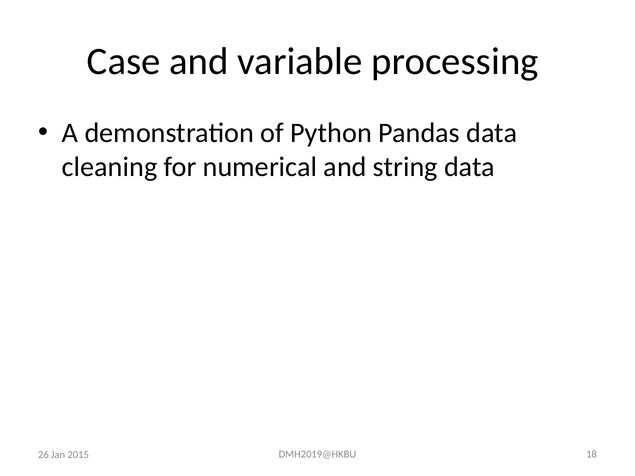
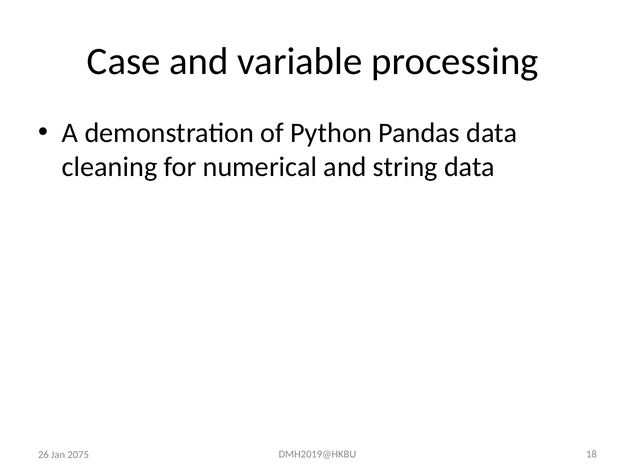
2015: 2015 -> 2075 (78, 455)
